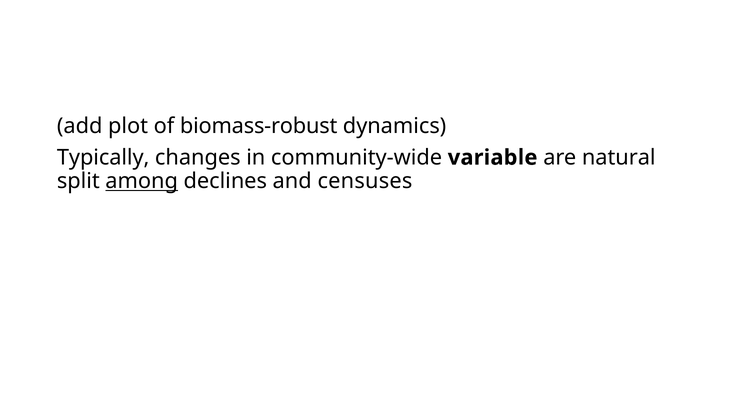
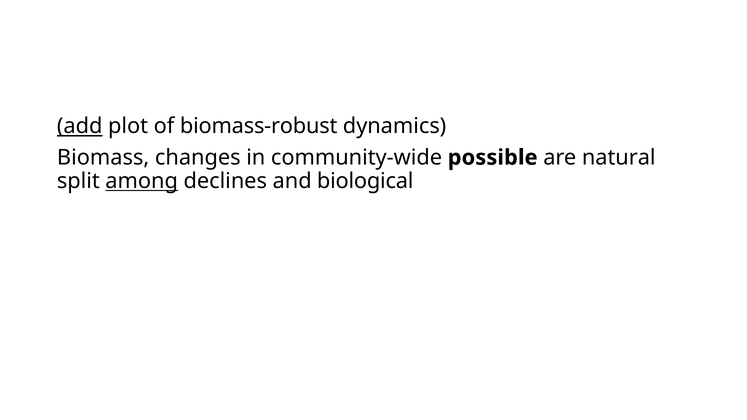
add underline: none -> present (80, 126)
Typically: Typically -> Biomass (103, 158)
variable: variable -> possible (493, 158)
censuses: censuses -> biological (365, 181)
